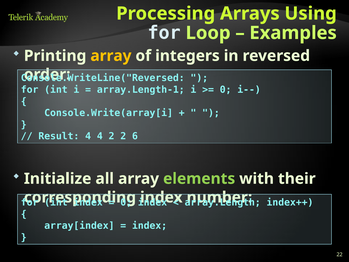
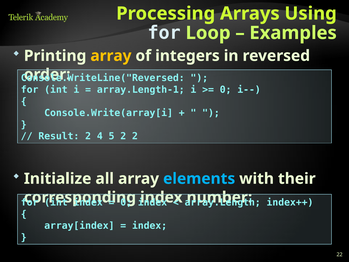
Result 4: 4 -> 2 (88, 136)
4 2: 2 -> 5 (112, 136)
2 6: 6 -> 2 (135, 136)
elements colour: light green -> light blue (199, 179)
